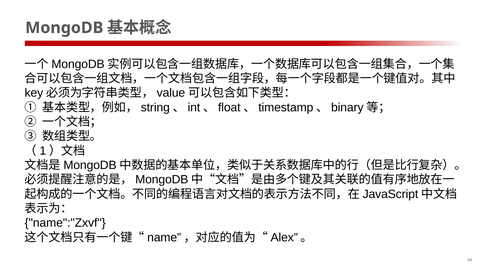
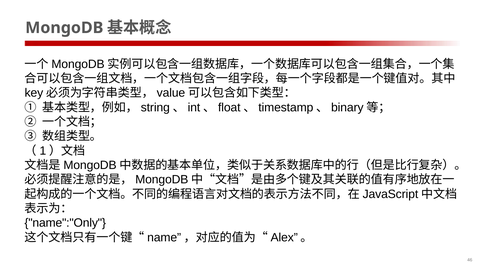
name":"Zxvf: name":"Zxvf -> name":"Only (65, 223)
